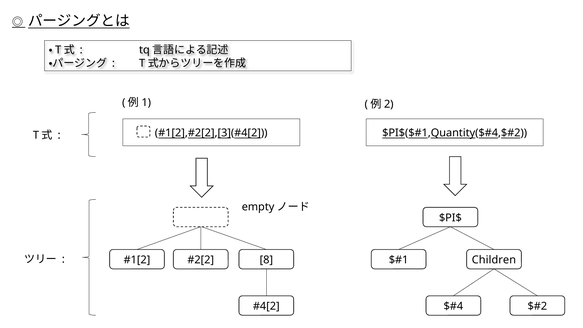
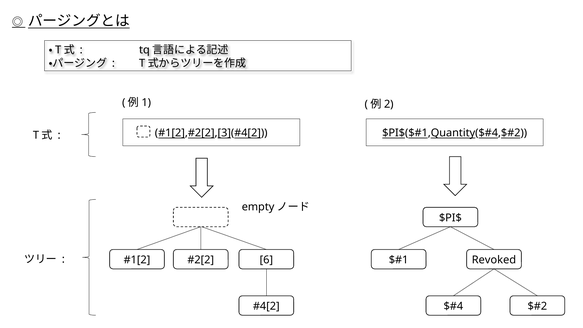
8: 8 -> 6 (266, 260)
Children: Children -> Revoked (494, 260)
